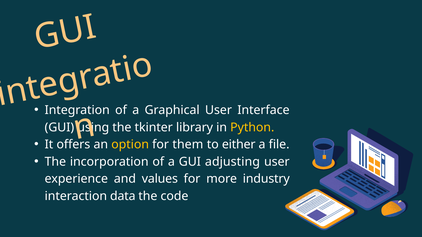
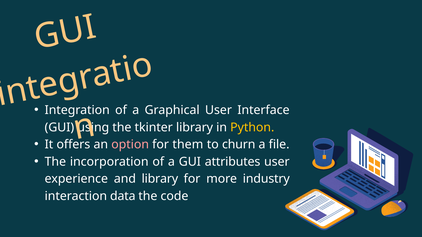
option colour: yellow -> pink (130, 145)
either: either -> churn (239, 145)
adjusting: adjusting -> attributes (233, 162)
and values: values -> library (160, 179)
